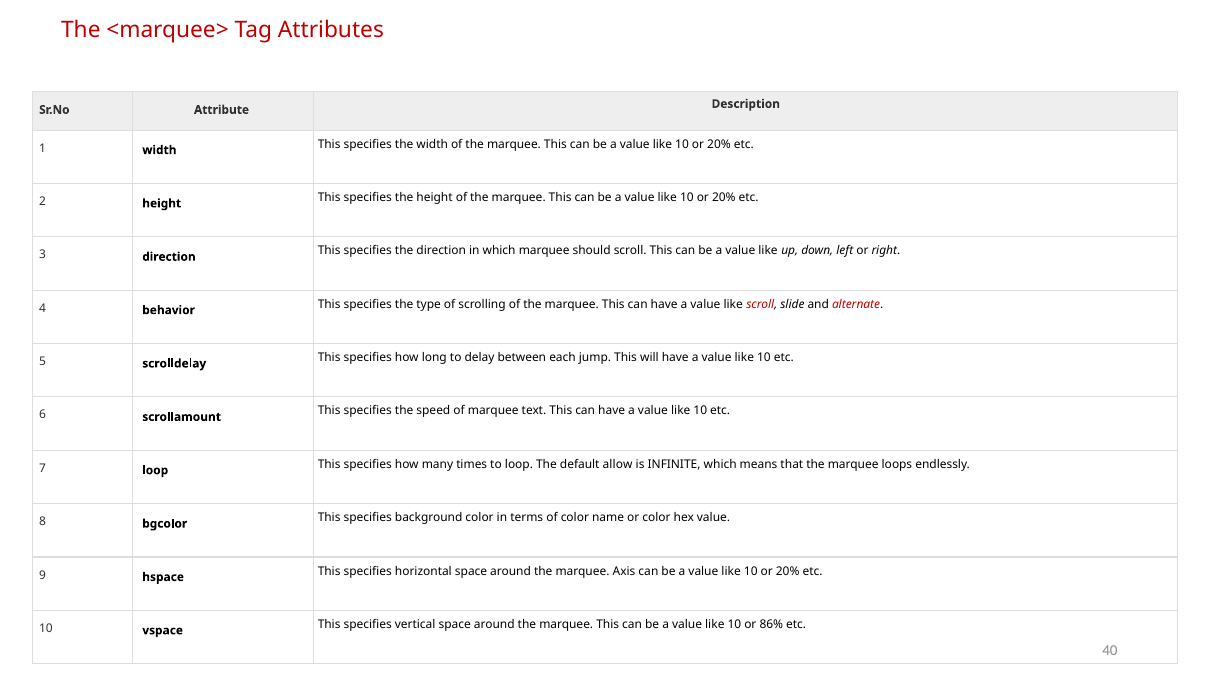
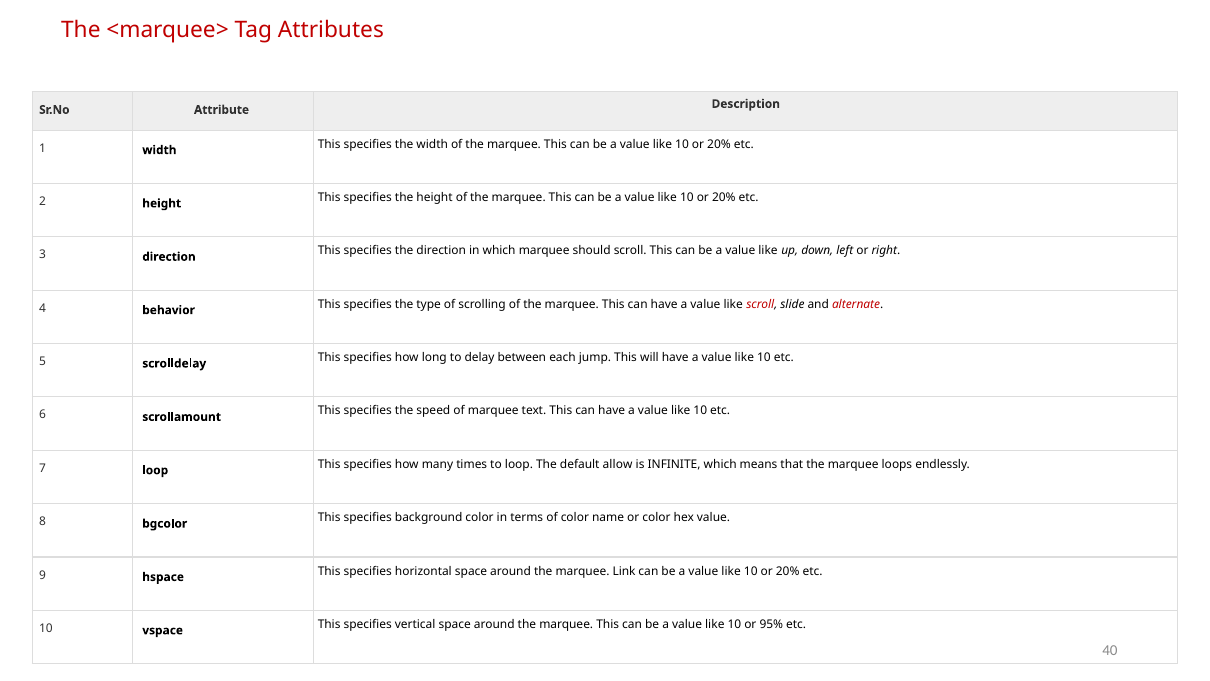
Axis: Axis -> Link (624, 571)
86%: 86% -> 95% (771, 624)
